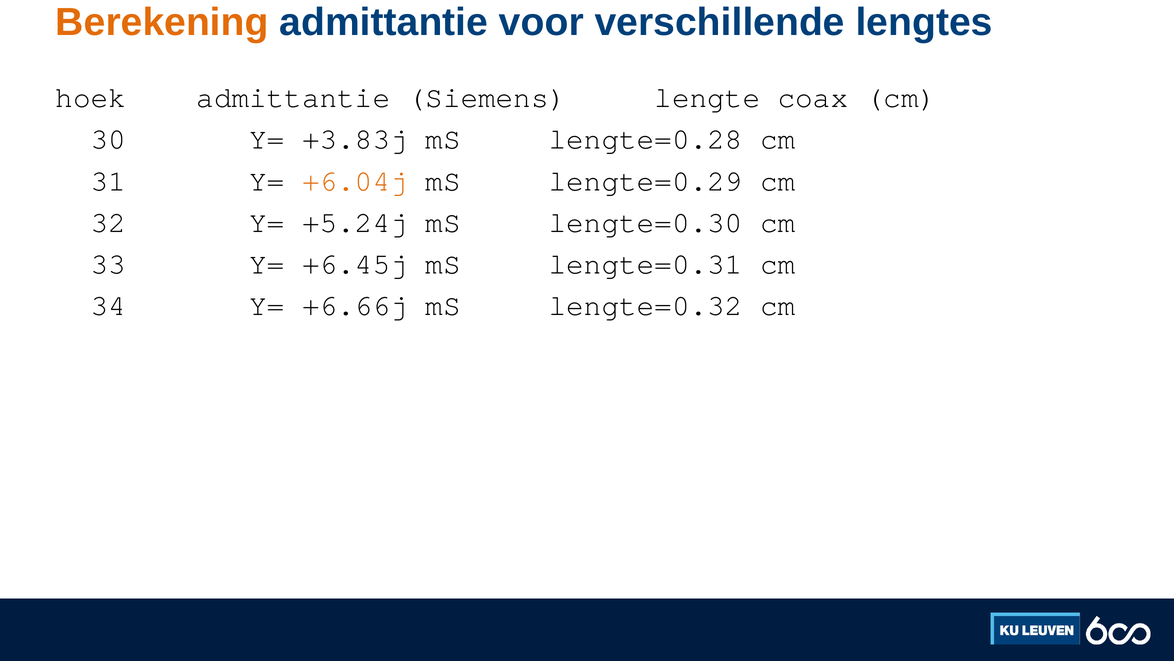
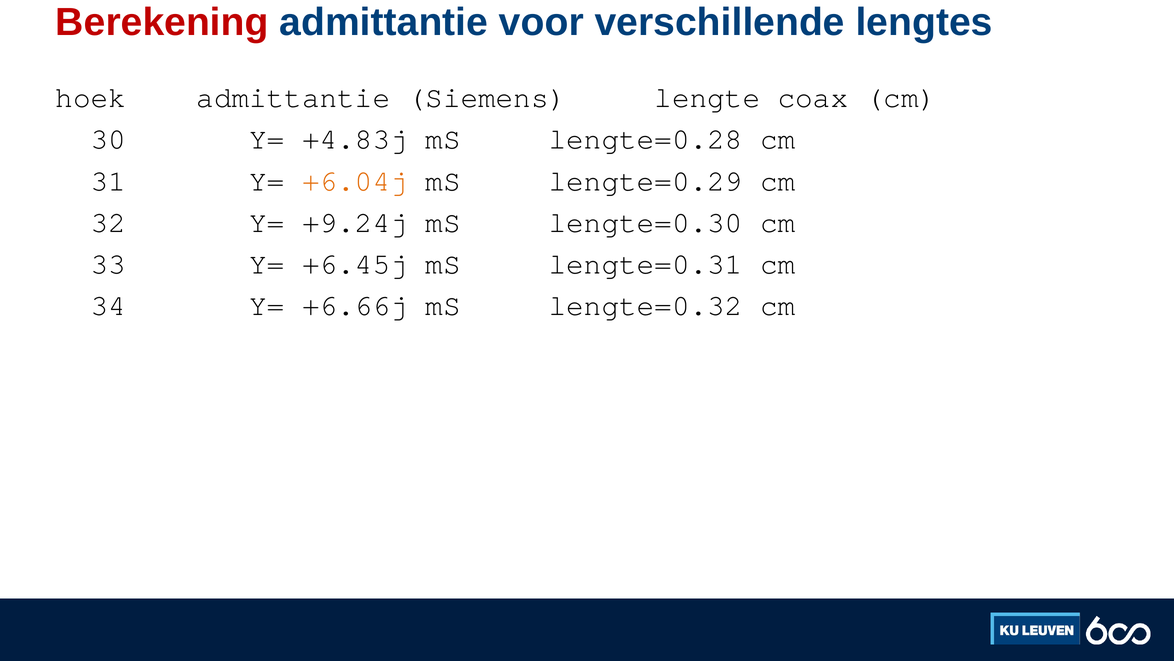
Berekening colour: orange -> red (162, 22)
+3.83j: +3.83j -> +4.83j (355, 139)
+5.24j: +5.24j -> +9.24j (355, 222)
